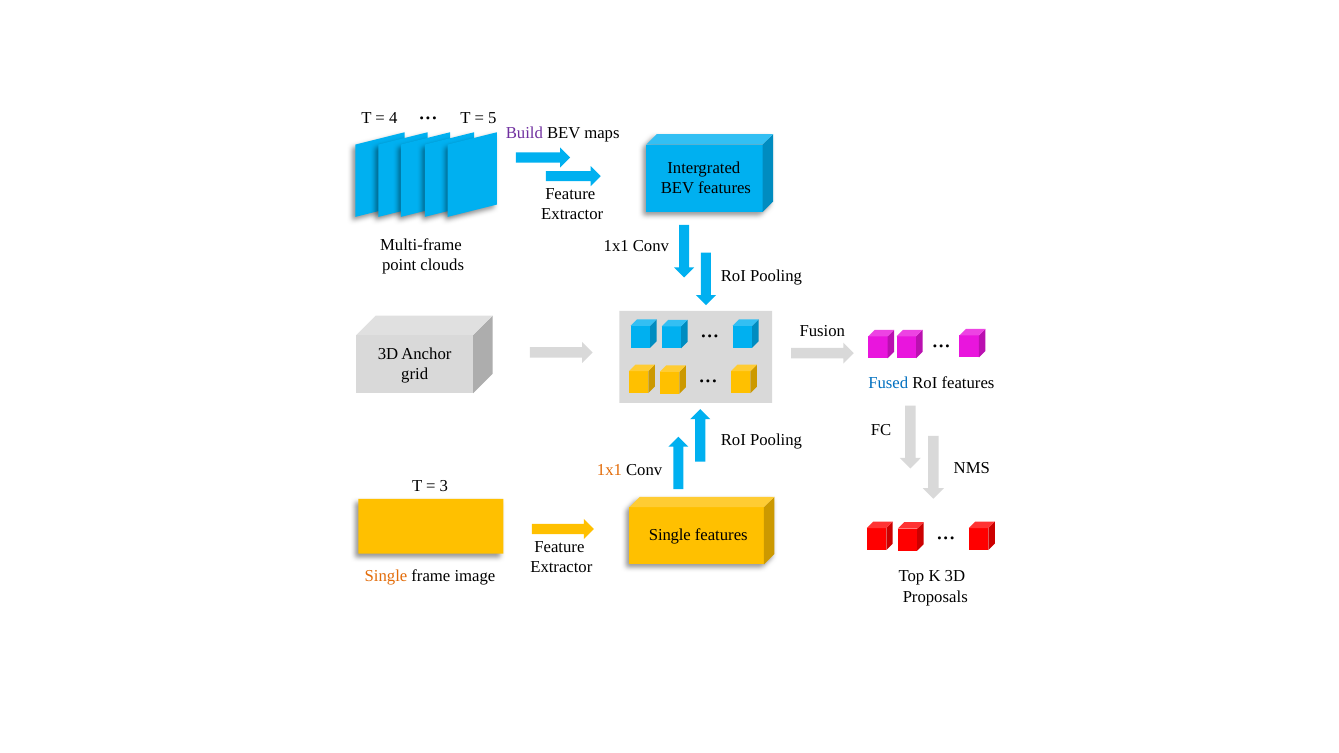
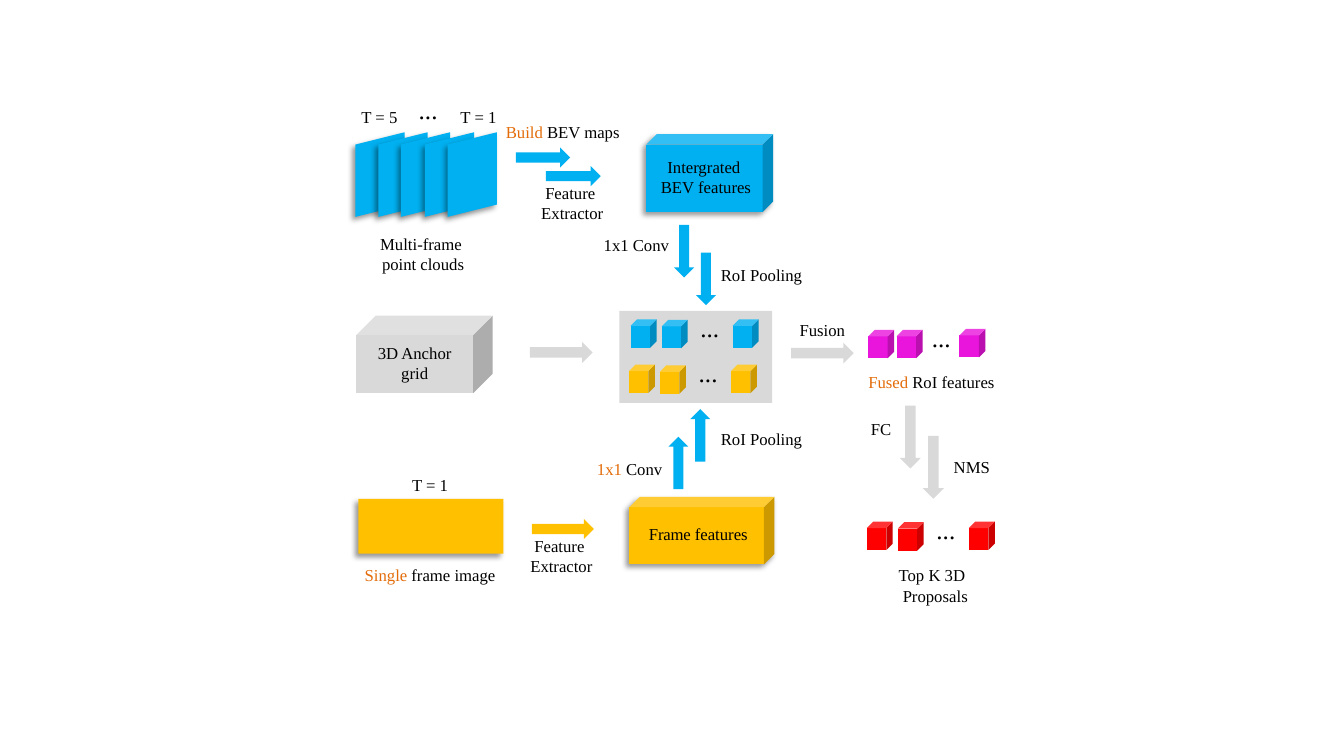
4: 4 -> 5 (393, 118)
5: 5 -> 1 (492, 118)
Build colour: purple -> orange (524, 133)
Fused colour: blue -> orange (888, 383)
3: 3 -> 1 (444, 486)
Single: Single -> Frame (670, 535)
